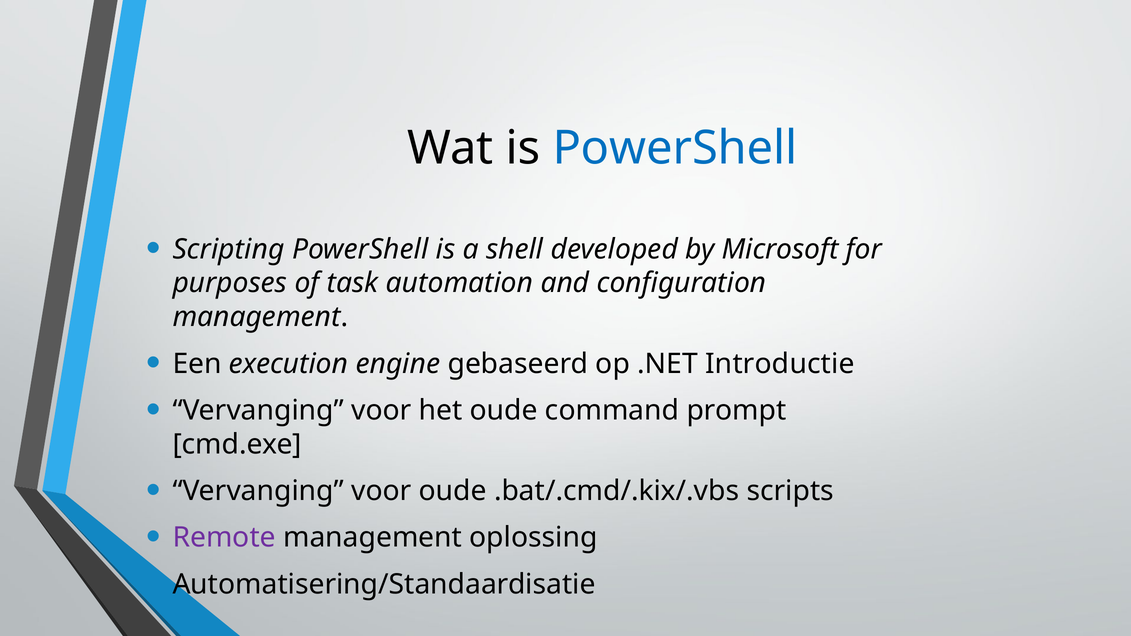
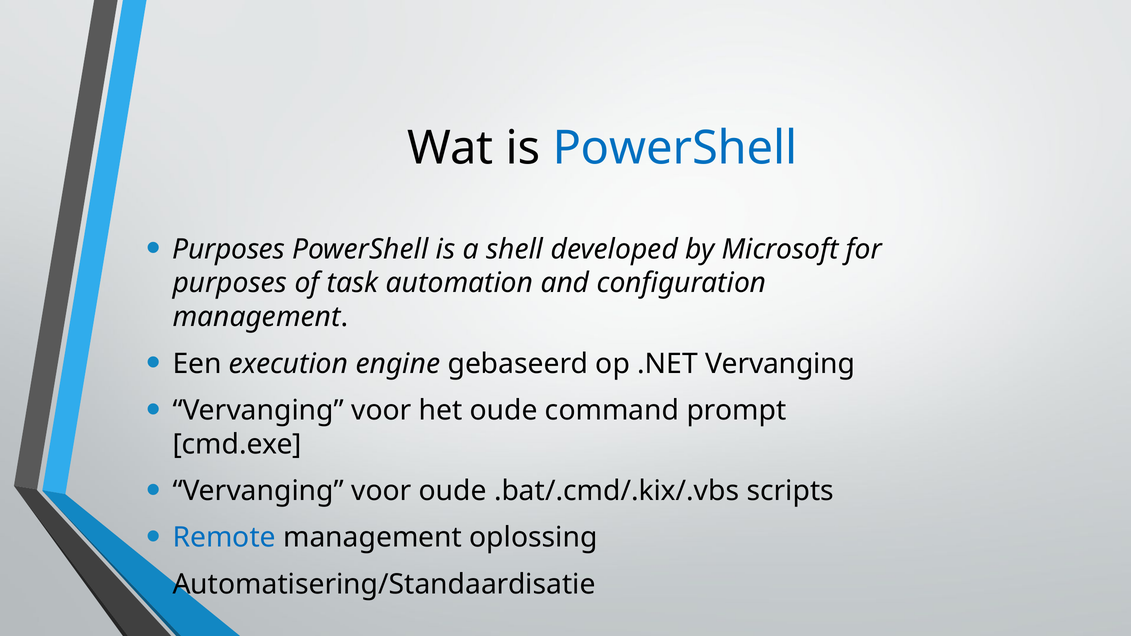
Scripting: Scripting -> Purposes (229, 249)
.NET Introductie: Introductie -> Vervanging (780, 364)
Remote colour: purple -> blue (224, 538)
